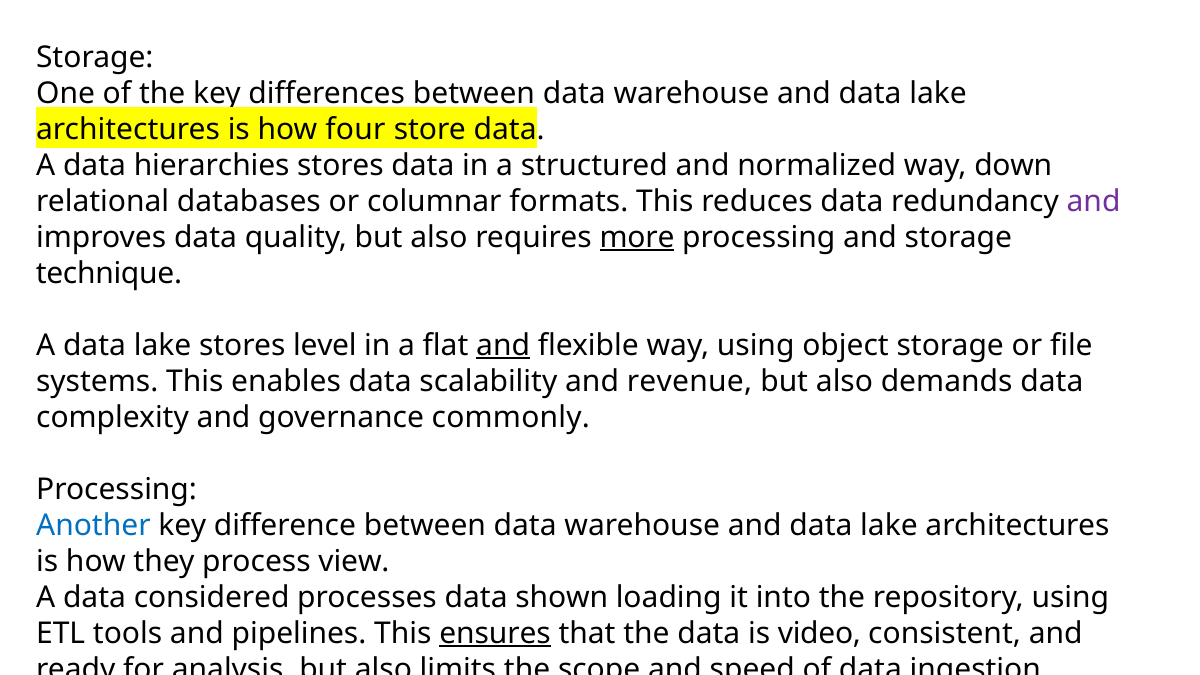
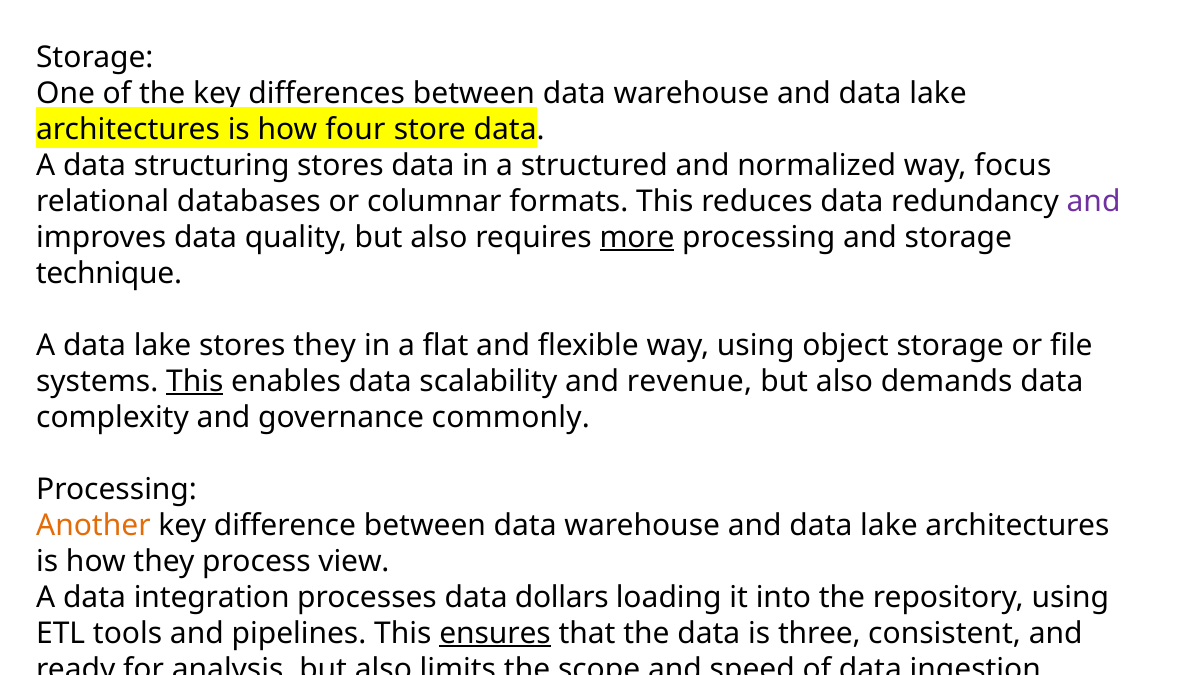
hierarchies: hierarchies -> structuring (212, 165)
down: down -> focus (1013, 165)
stores level: level -> they (325, 345)
and underline: present -> none (503, 345)
This underline: none -> present (195, 381)
Another colour: blue -> orange (93, 525)
considered: considered -> integration (212, 597)
shown: shown -> dollars (562, 597)
video: video -> three (819, 633)
